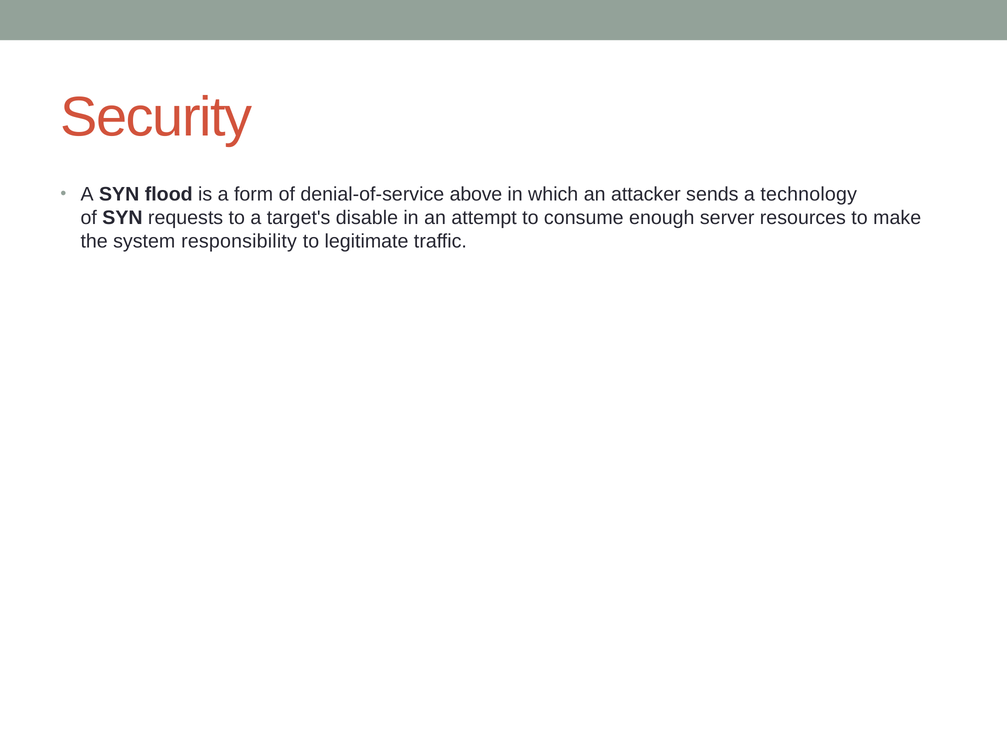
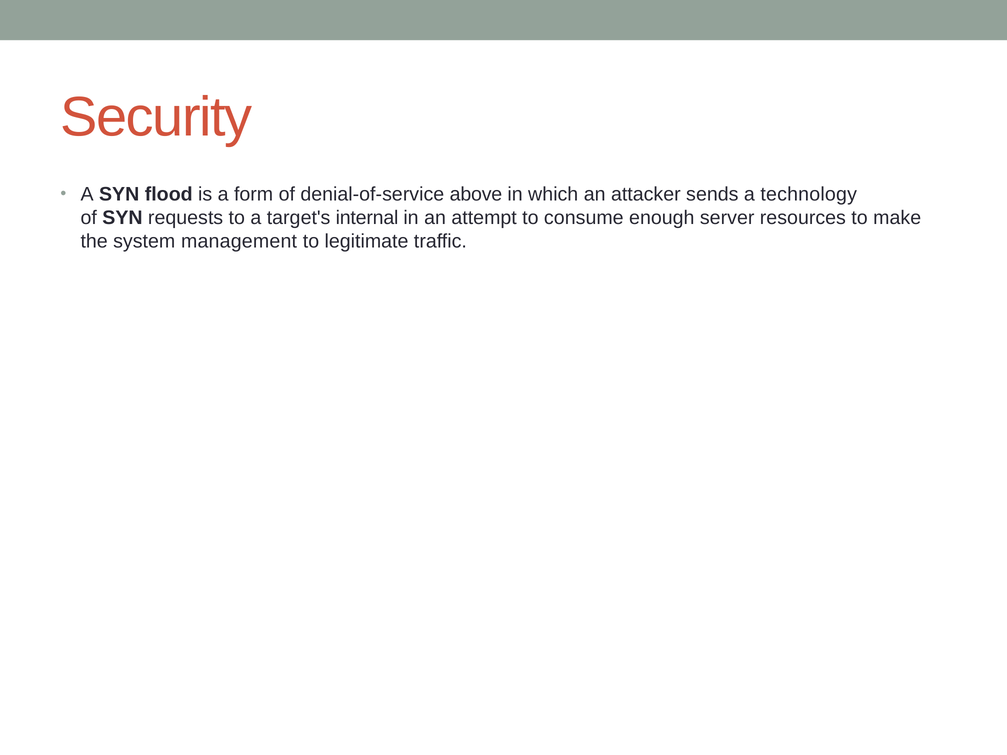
disable: disable -> internal (367, 218)
responsibility: responsibility -> management (239, 242)
